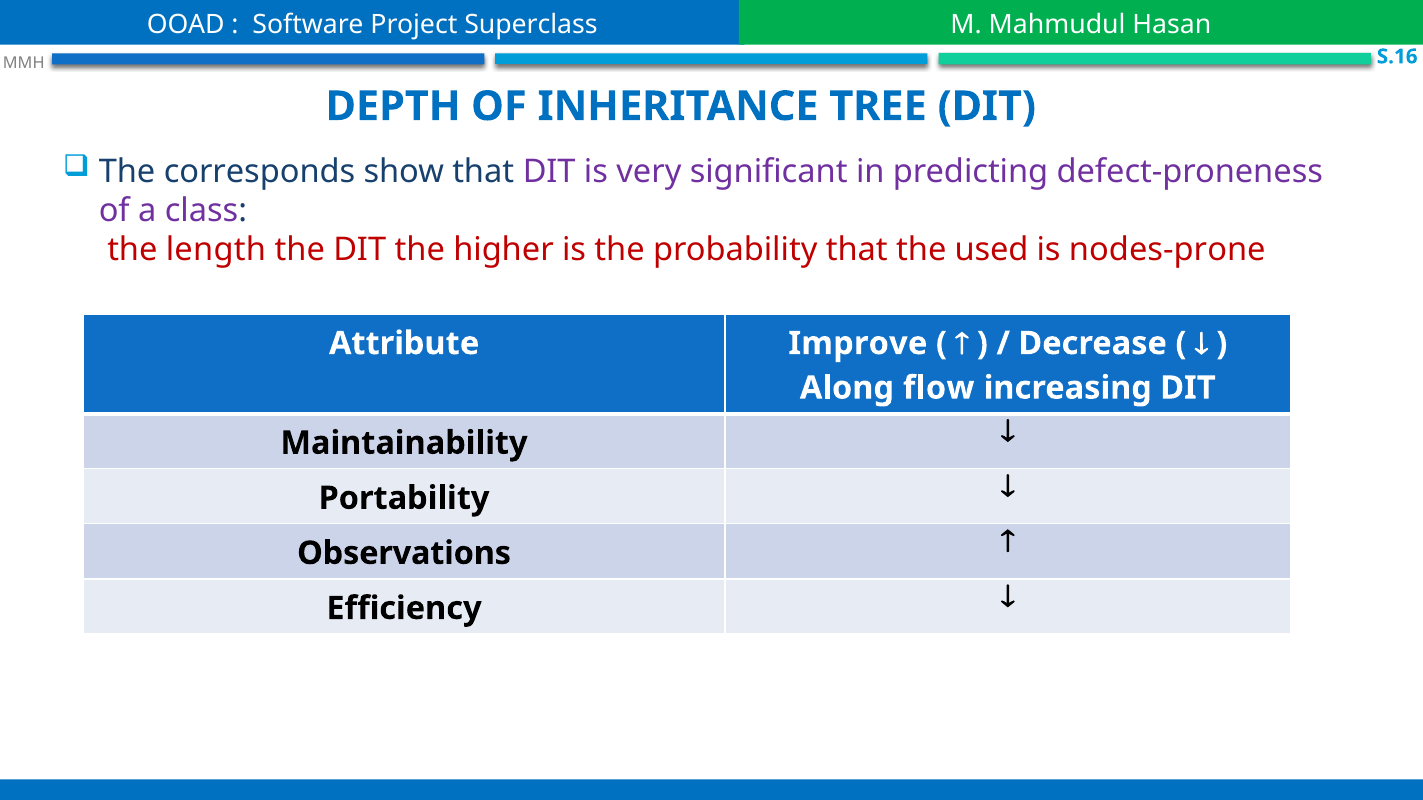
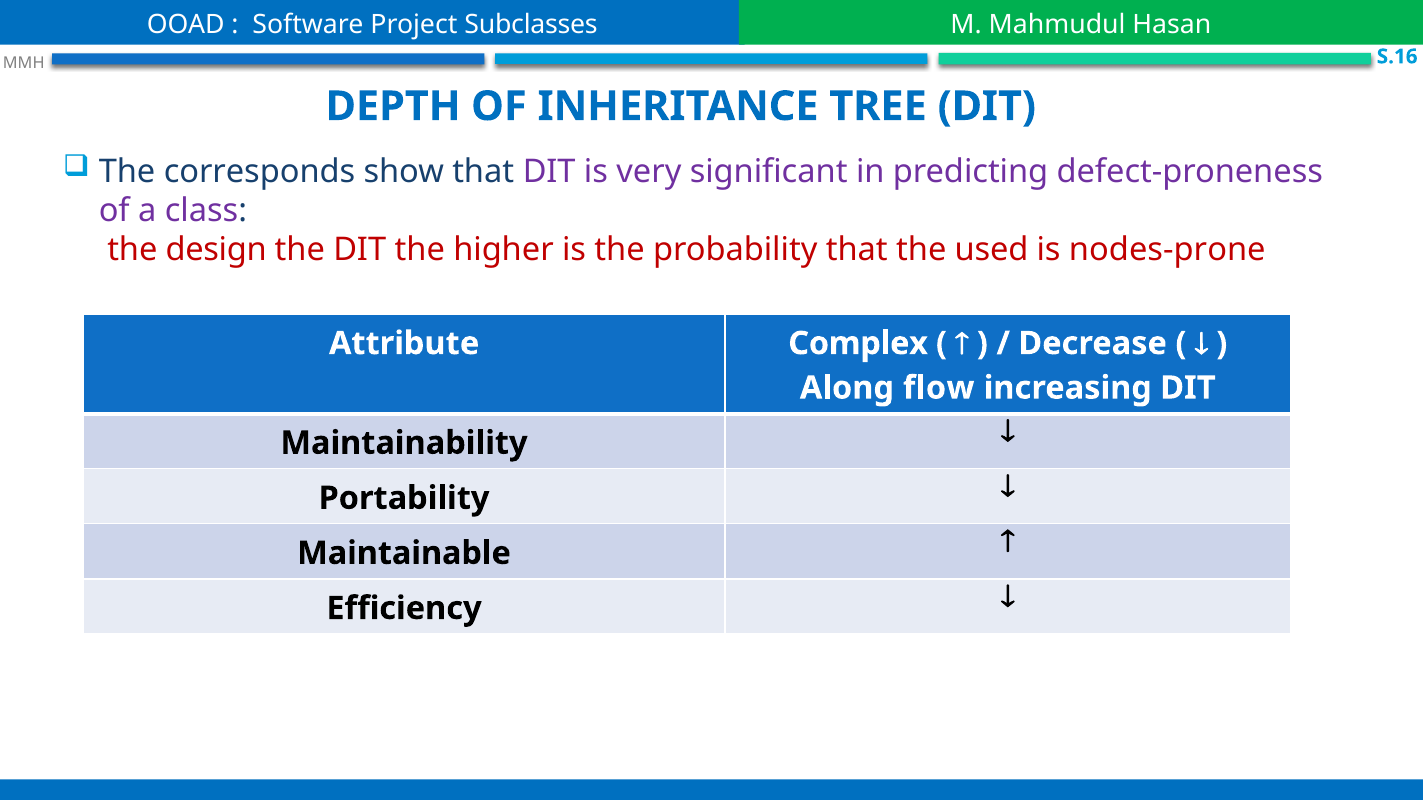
Superclass: Superclass -> Subclasses (531, 24)
length: length -> design (216, 250)
Improve: Improve -> Complex (858, 344)
Observations: Observations -> Maintainable (404, 553)
